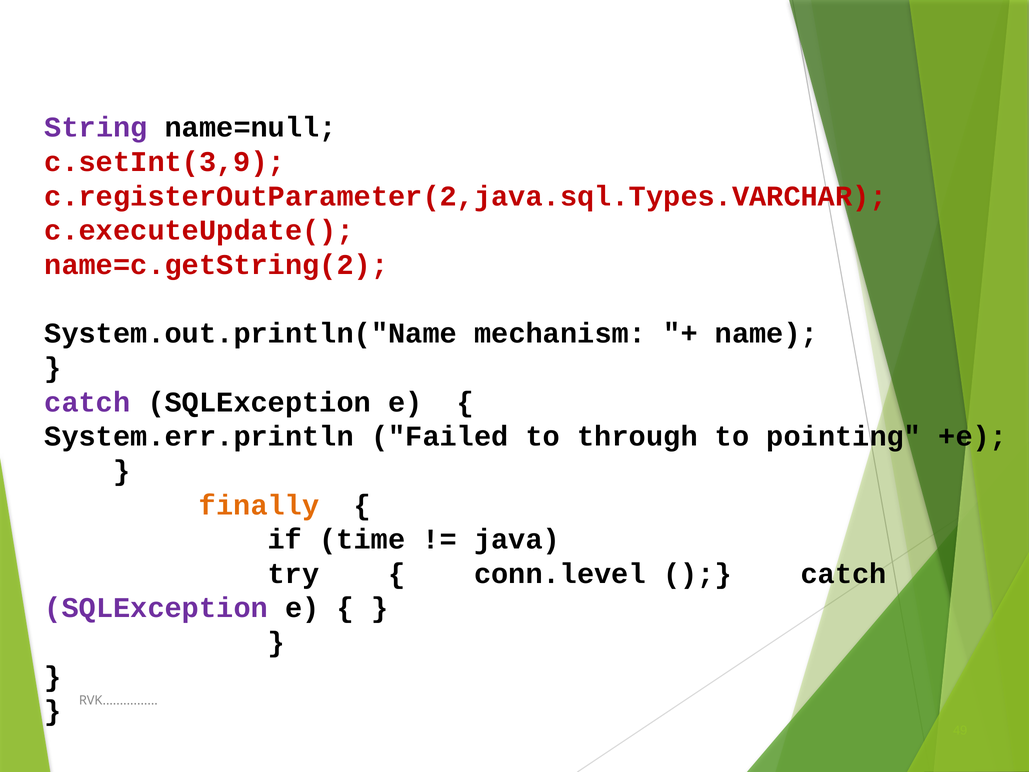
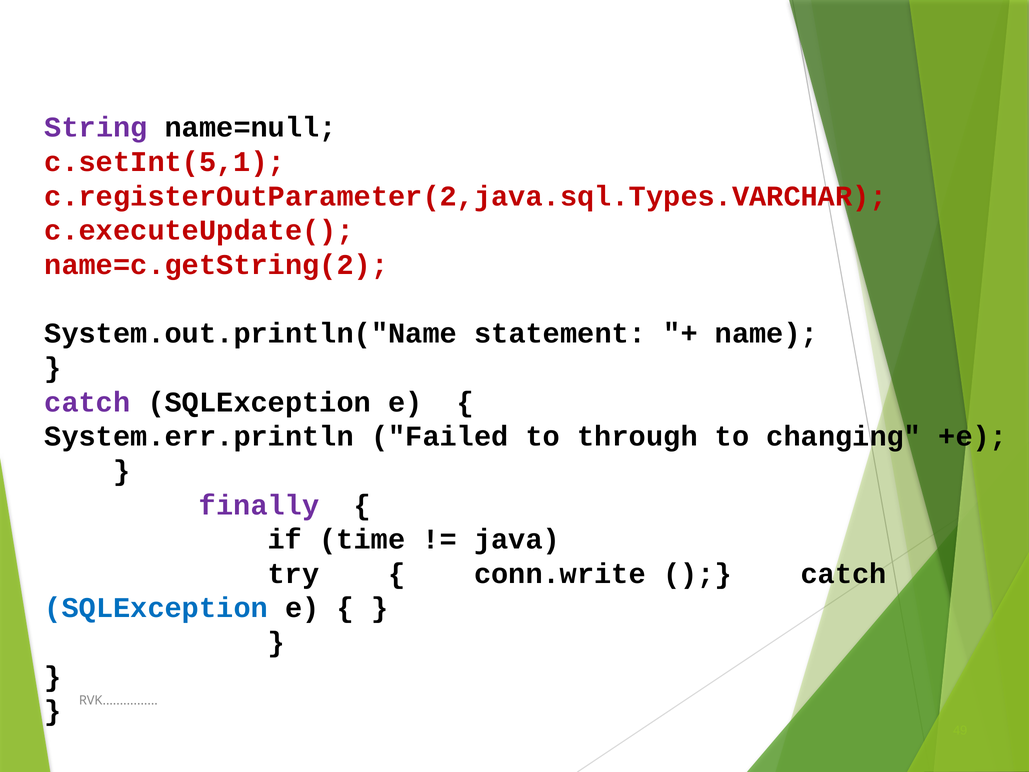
c.setInt(3,9: c.setInt(3,9 -> c.setInt(5,1 (165, 162)
mechanism: mechanism -> statement (560, 333)
pointing: pointing -> changing (844, 436)
finally colour: orange -> purple (259, 505)
conn.level: conn.level -> conn.write (560, 574)
SQLException colour: purple -> blue (156, 608)
